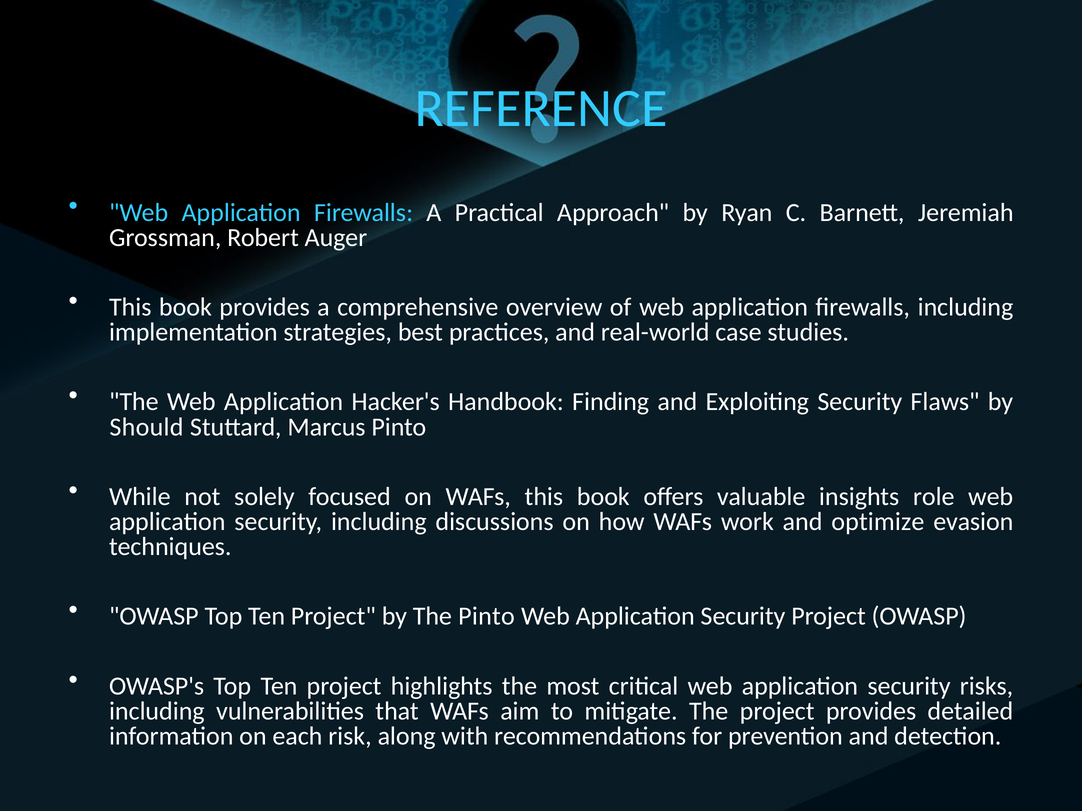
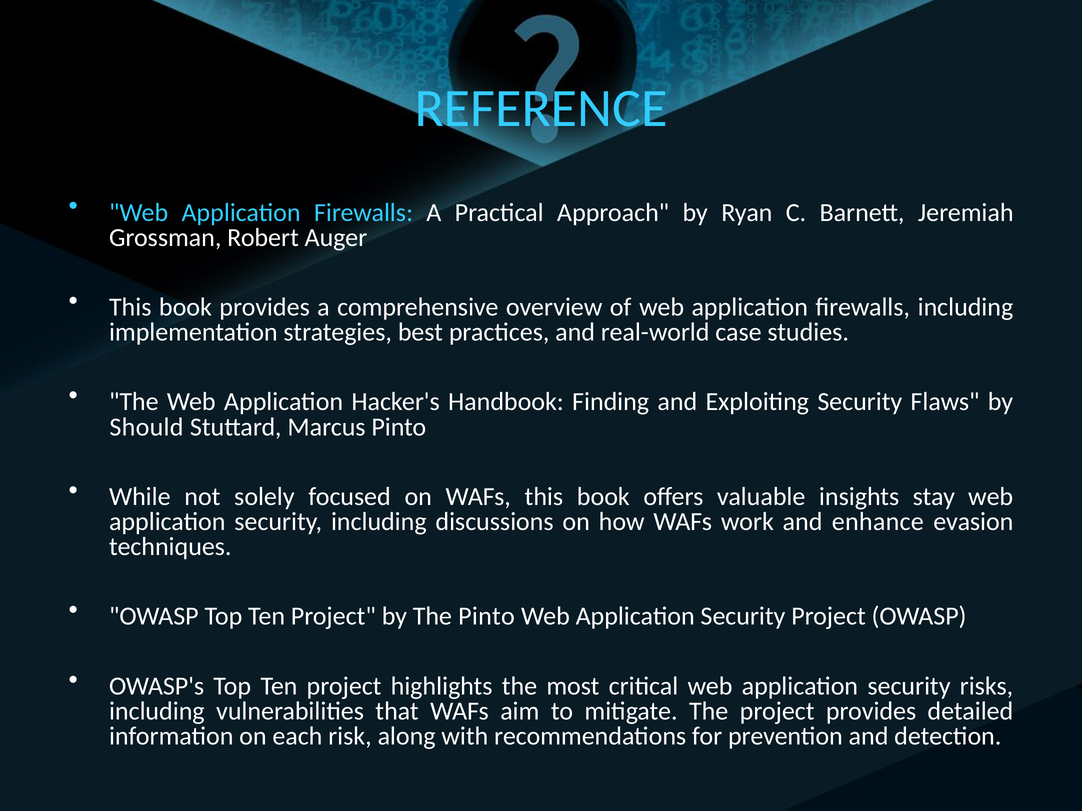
role: role -> stay (934, 497)
optimize: optimize -> enhance (878, 522)
